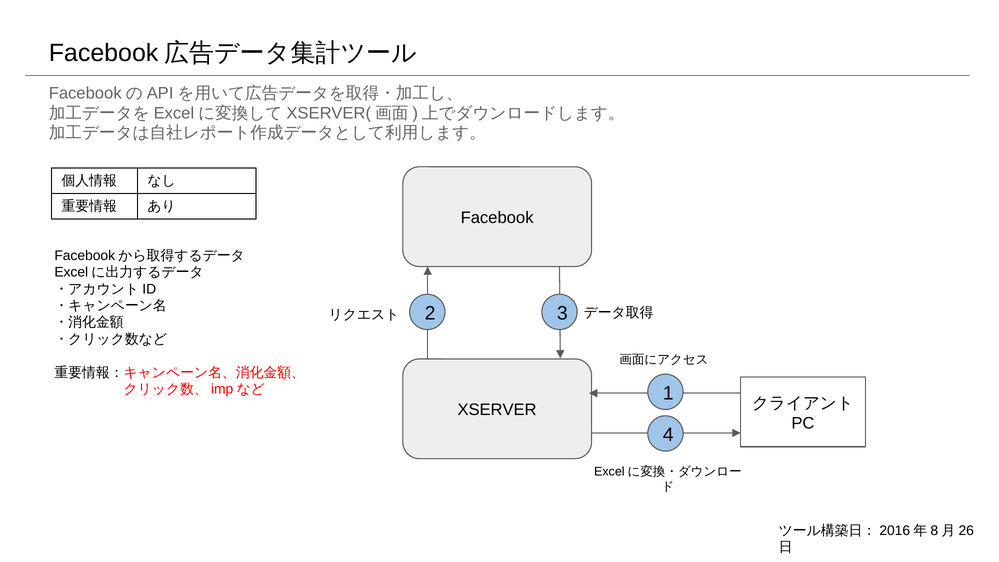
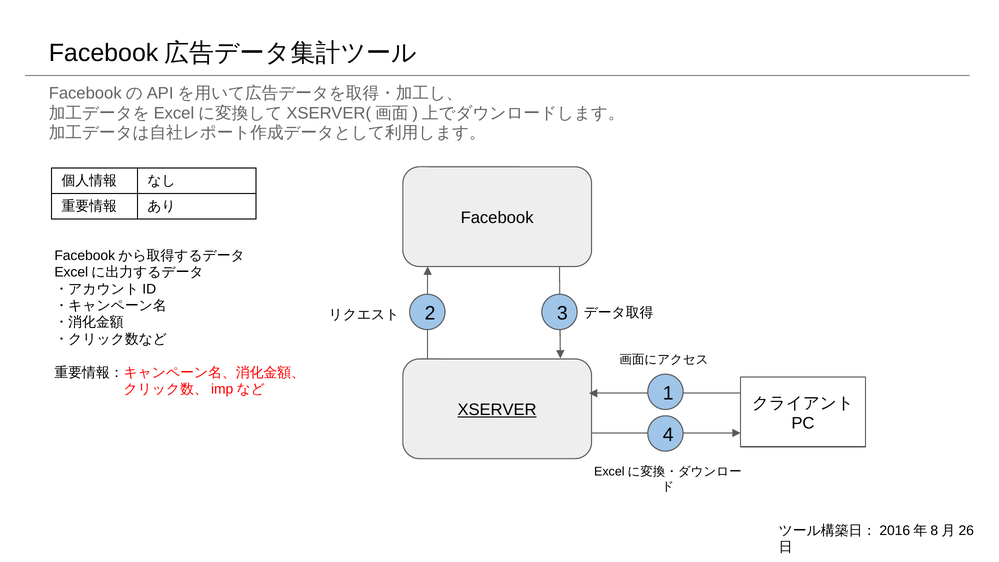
XSERVER underline: none -> present (497, 410)
